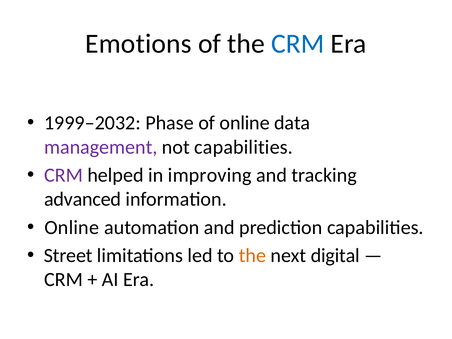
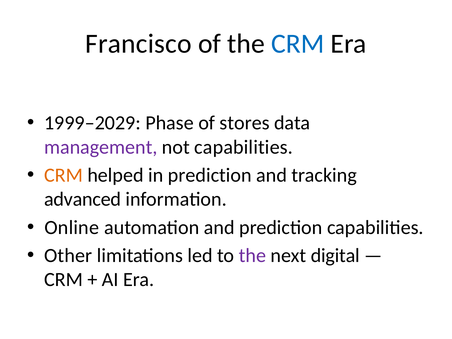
Emotions: Emotions -> Francisco (138, 44)
1999–2032: 1999–2032 -> 1999–2029 (92, 123)
of online: online -> stores (245, 123)
CRM colour: purple -> orange (63, 175)
in improving: improving -> prediction (210, 175)
Street: Street -> Other (68, 256)
the colour: orange -> purple (252, 256)
